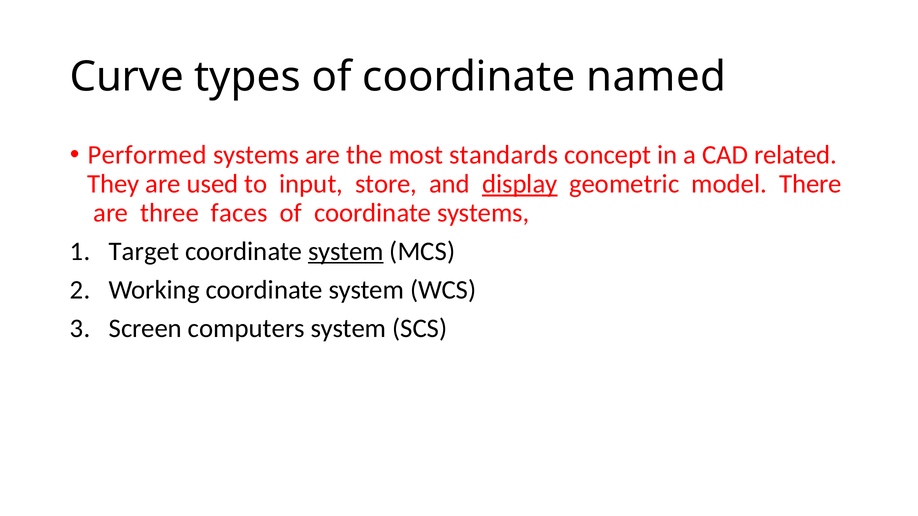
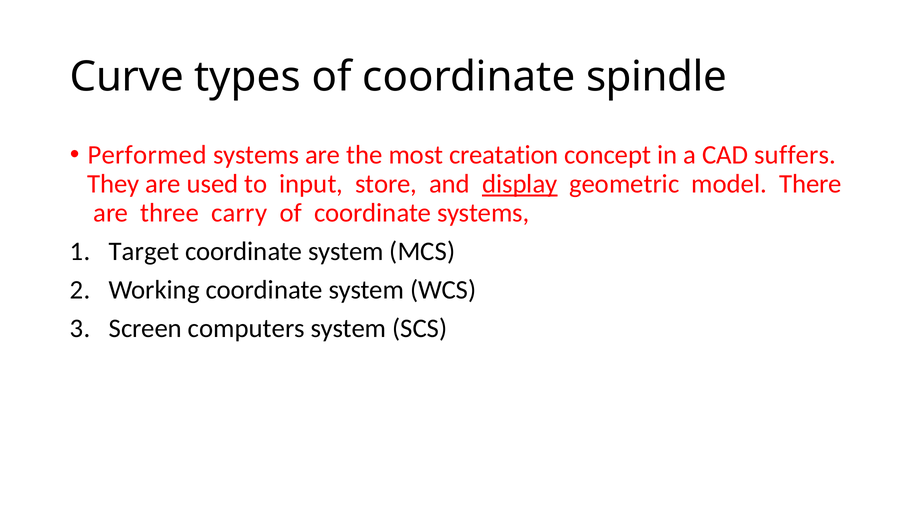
named: named -> spindle (656, 77)
standards: standards -> creatation (504, 155)
related: related -> suffers (795, 155)
faces: faces -> carry (239, 213)
system underline: present -> none (346, 252)
